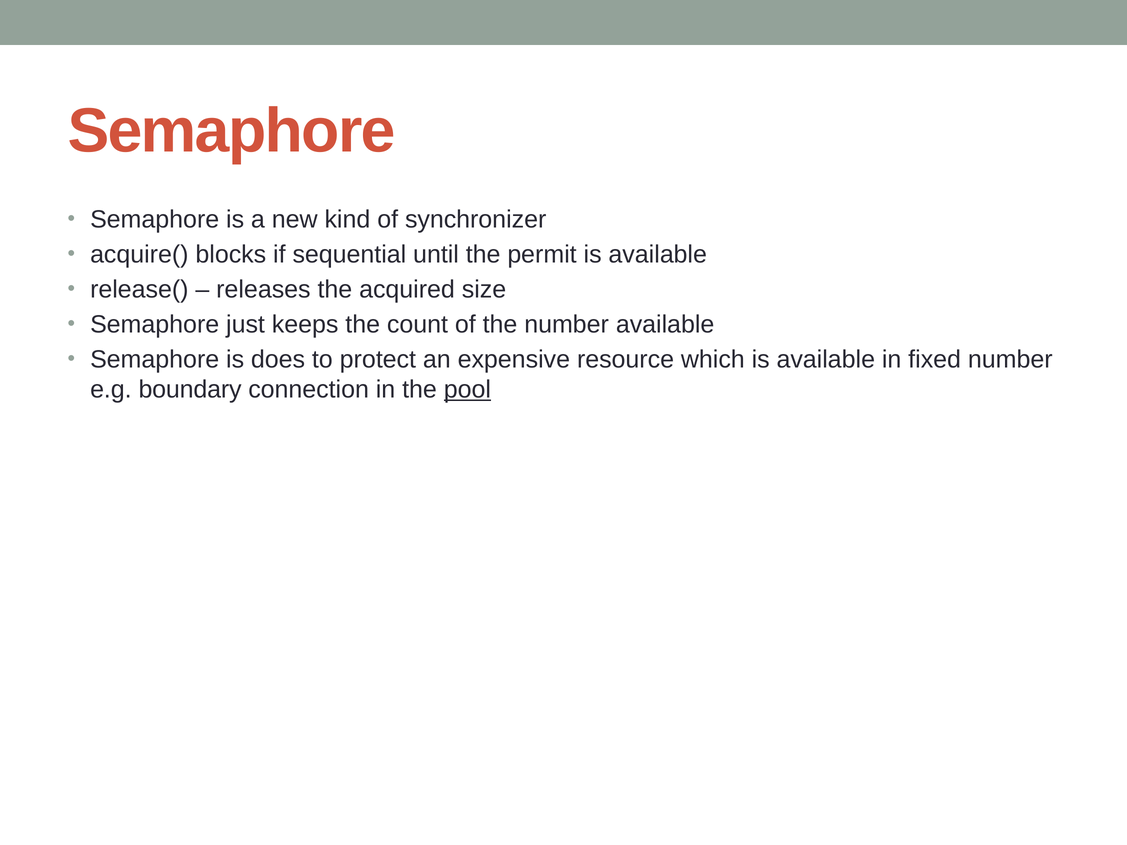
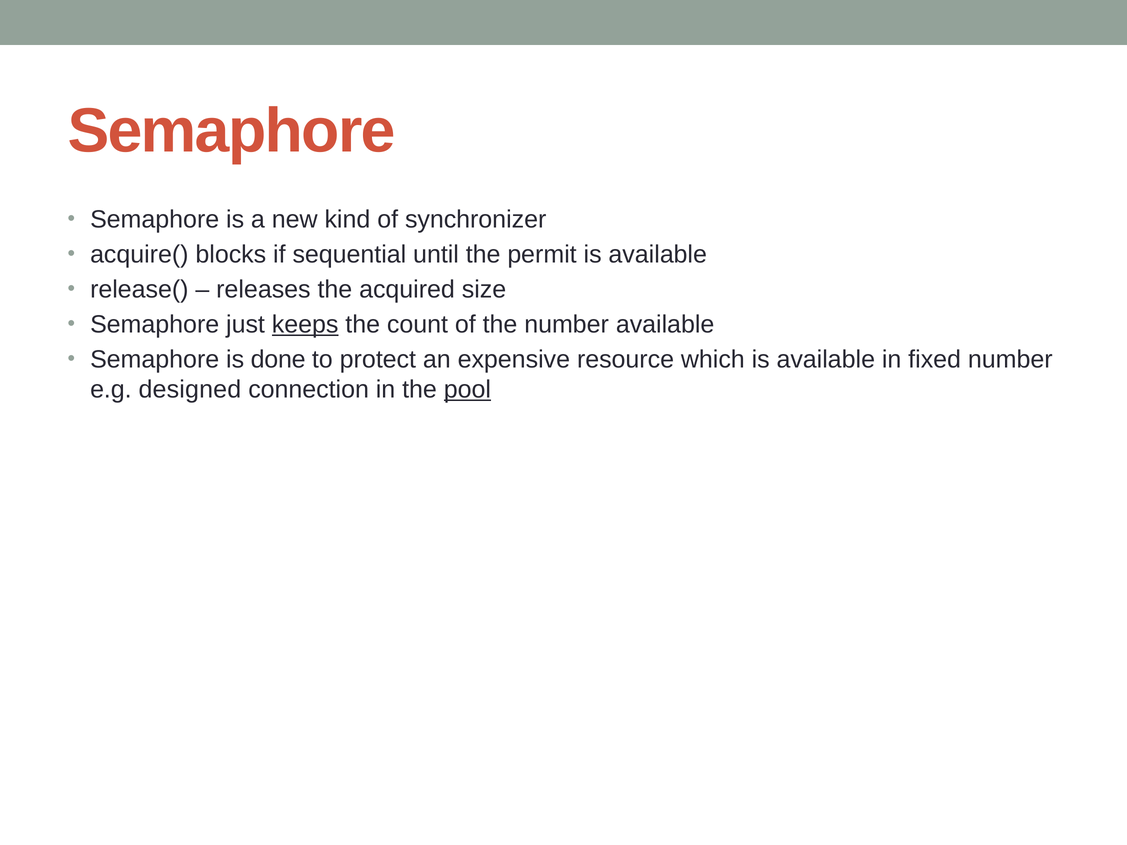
keeps underline: none -> present (305, 325)
does: does -> done (278, 360)
boundary: boundary -> designed (190, 390)
